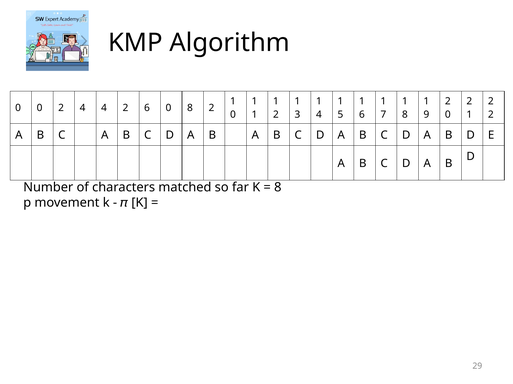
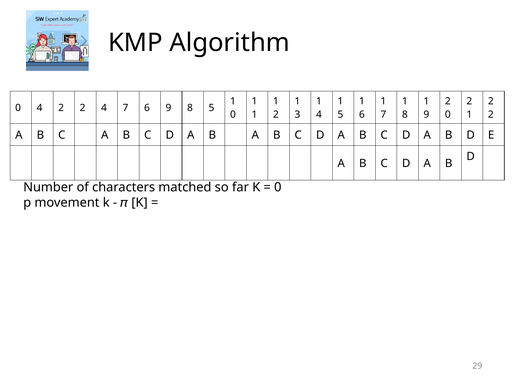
0 0: 0 -> 4 (40, 108)
4: 4 -> 2 (83, 108)
4 2: 2 -> 7 (126, 108)
6 0: 0 -> 9 (168, 108)
8 2: 2 -> 5 (211, 108)
8: 8 -> 0 (278, 188)
